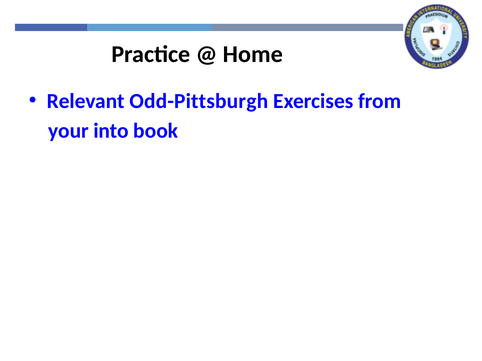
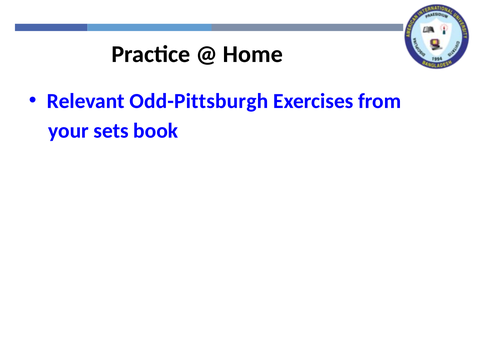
into: into -> sets (111, 131)
